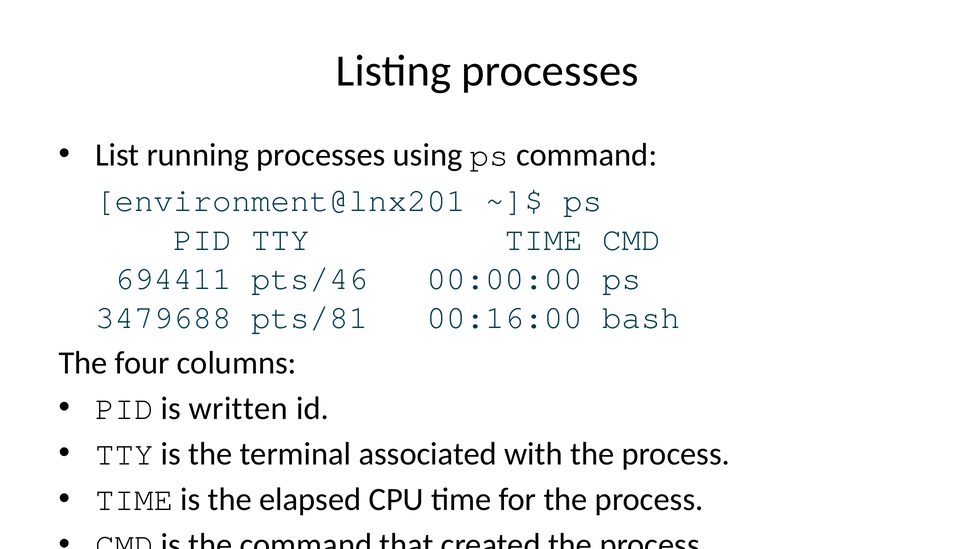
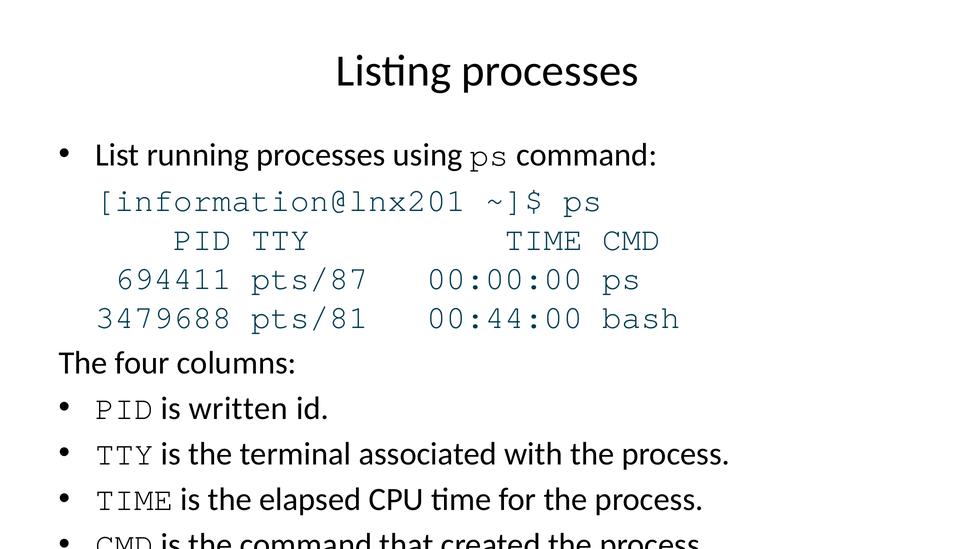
environment@lnx201: environment@lnx201 -> information@lnx201 (280, 200)
pts/46: pts/46 -> pts/87 (310, 278)
00:16:00: 00:16:00 -> 00:44:00 (505, 317)
